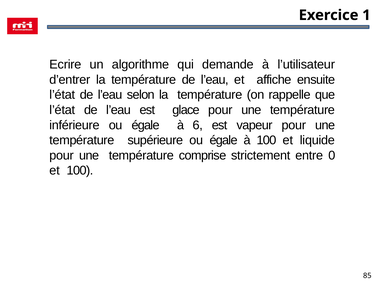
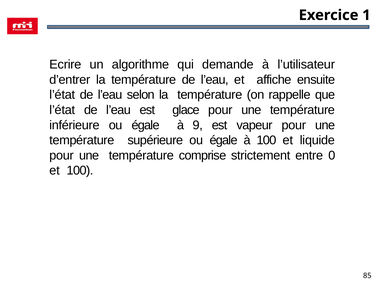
6: 6 -> 9 (198, 125)
